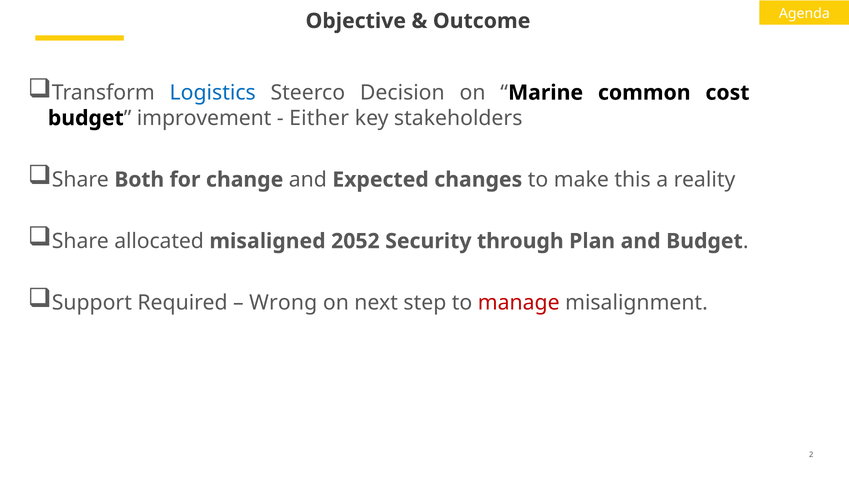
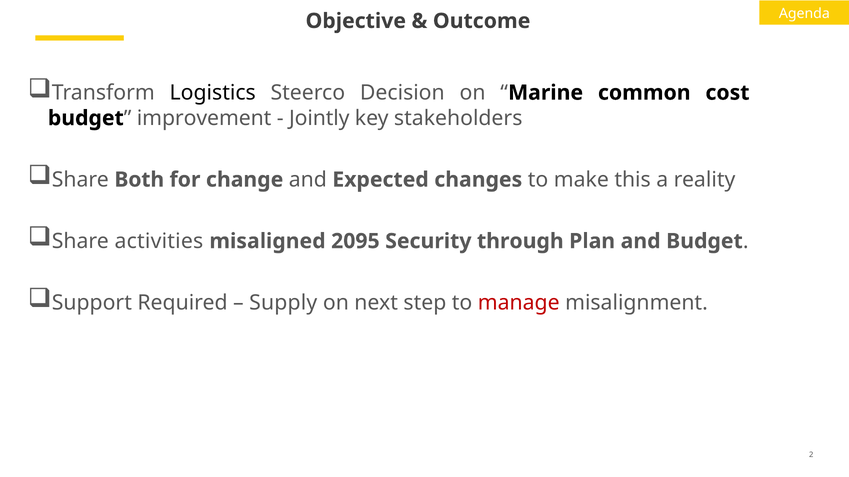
Logistics colour: blue -> black (213, 93)
Either: Either -> Jointly (319, 118)
allocated: allocated -> activities (159, 241)
2052: 2052 -> 2095 (355, 241)
Wrong: Wrong -> Supply (283, 303)
